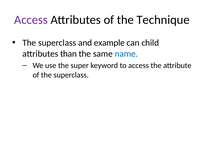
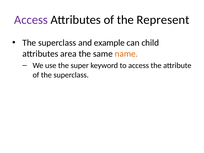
Technique: Technique -> Represent (163, 20)
than: than -> area (68, 54)
name colour: blue -> orange (126, 54)
